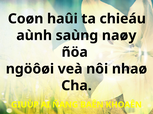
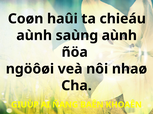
saùng naøy: naøy -> aùnh (119, 36)
